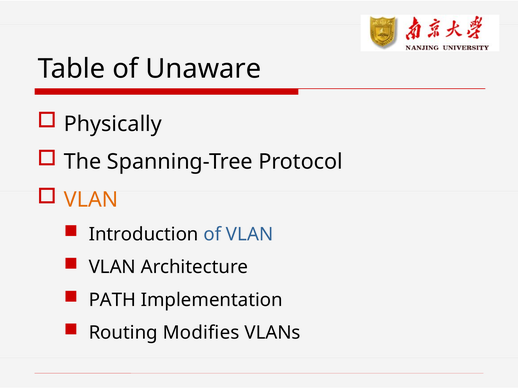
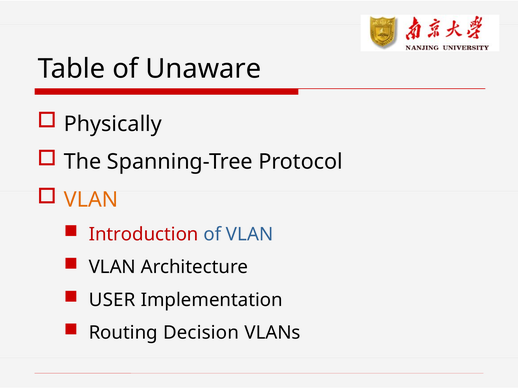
Introduction colour: black -> red (144, 235)
PATH: PATH -> USER (112, 300)
Modifies: Modifies -> Decision (201, 333)
